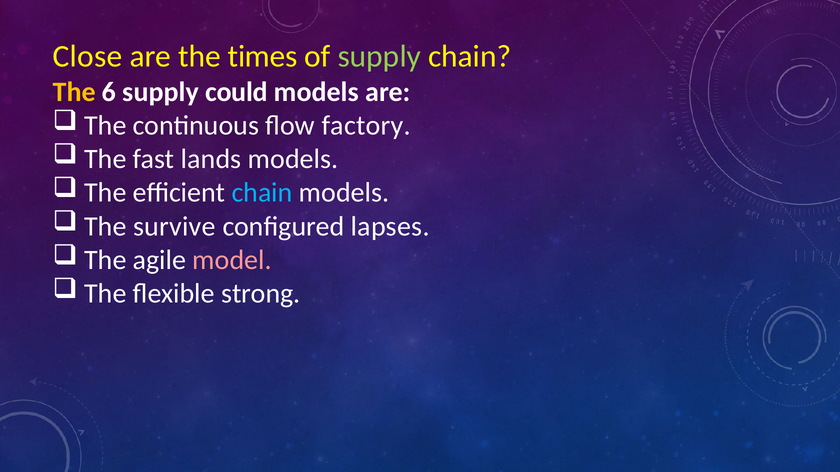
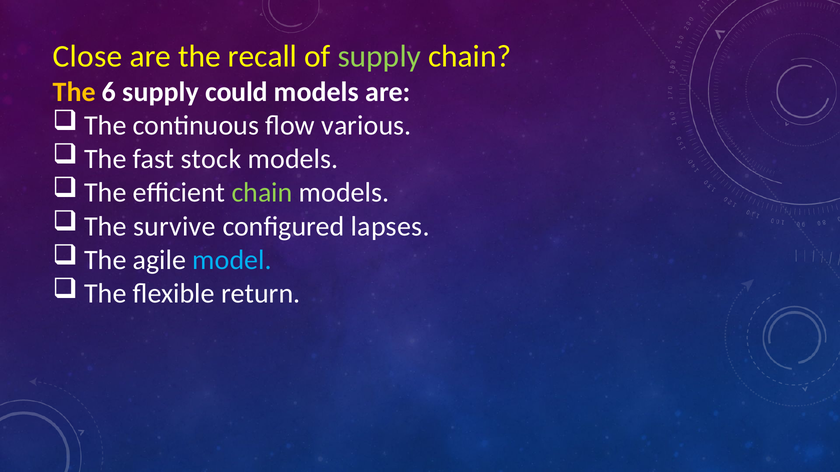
times: times -> recall (263, 57)
factory: factory -> various (366, 126)
lands: lands -> stock (211, 159)
chain colour: light blue -> light green (262, 193)
model colour: pink -> light blue (232, 260)
strong: strong -> return (261, 294)
